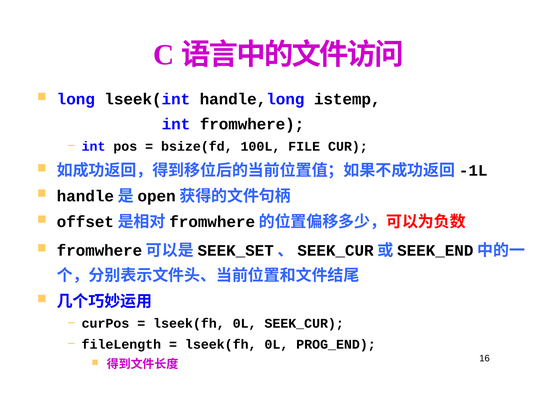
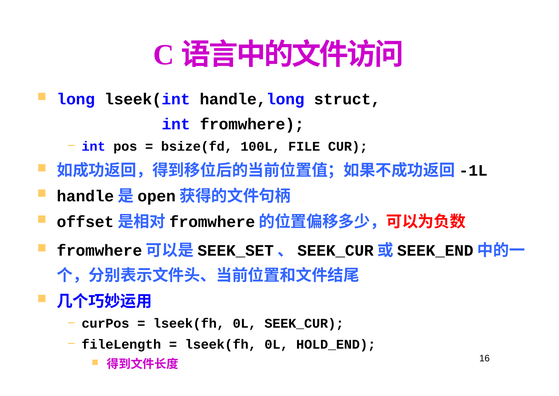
istemp: istemp -> struct (347, 99)
PROG_END: PROG_END -> HOLD_END (336, 344)
